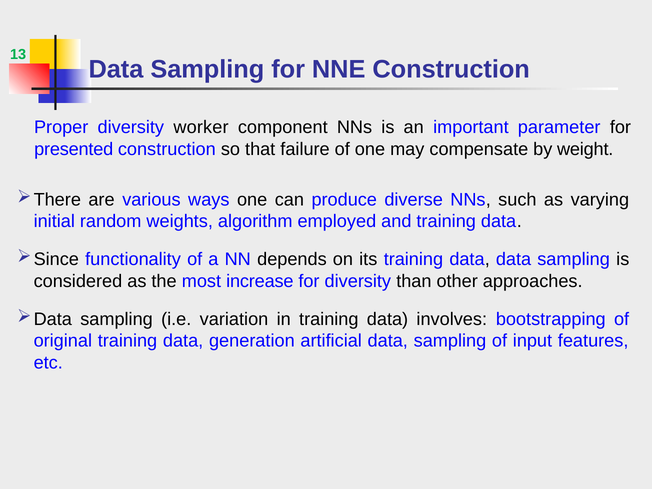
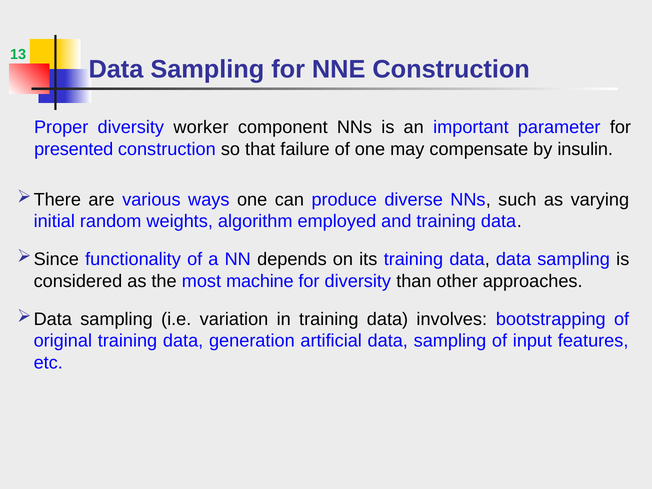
weight: weight -> insulin (585, 149)
increase: increase -> machine (260, 281)
